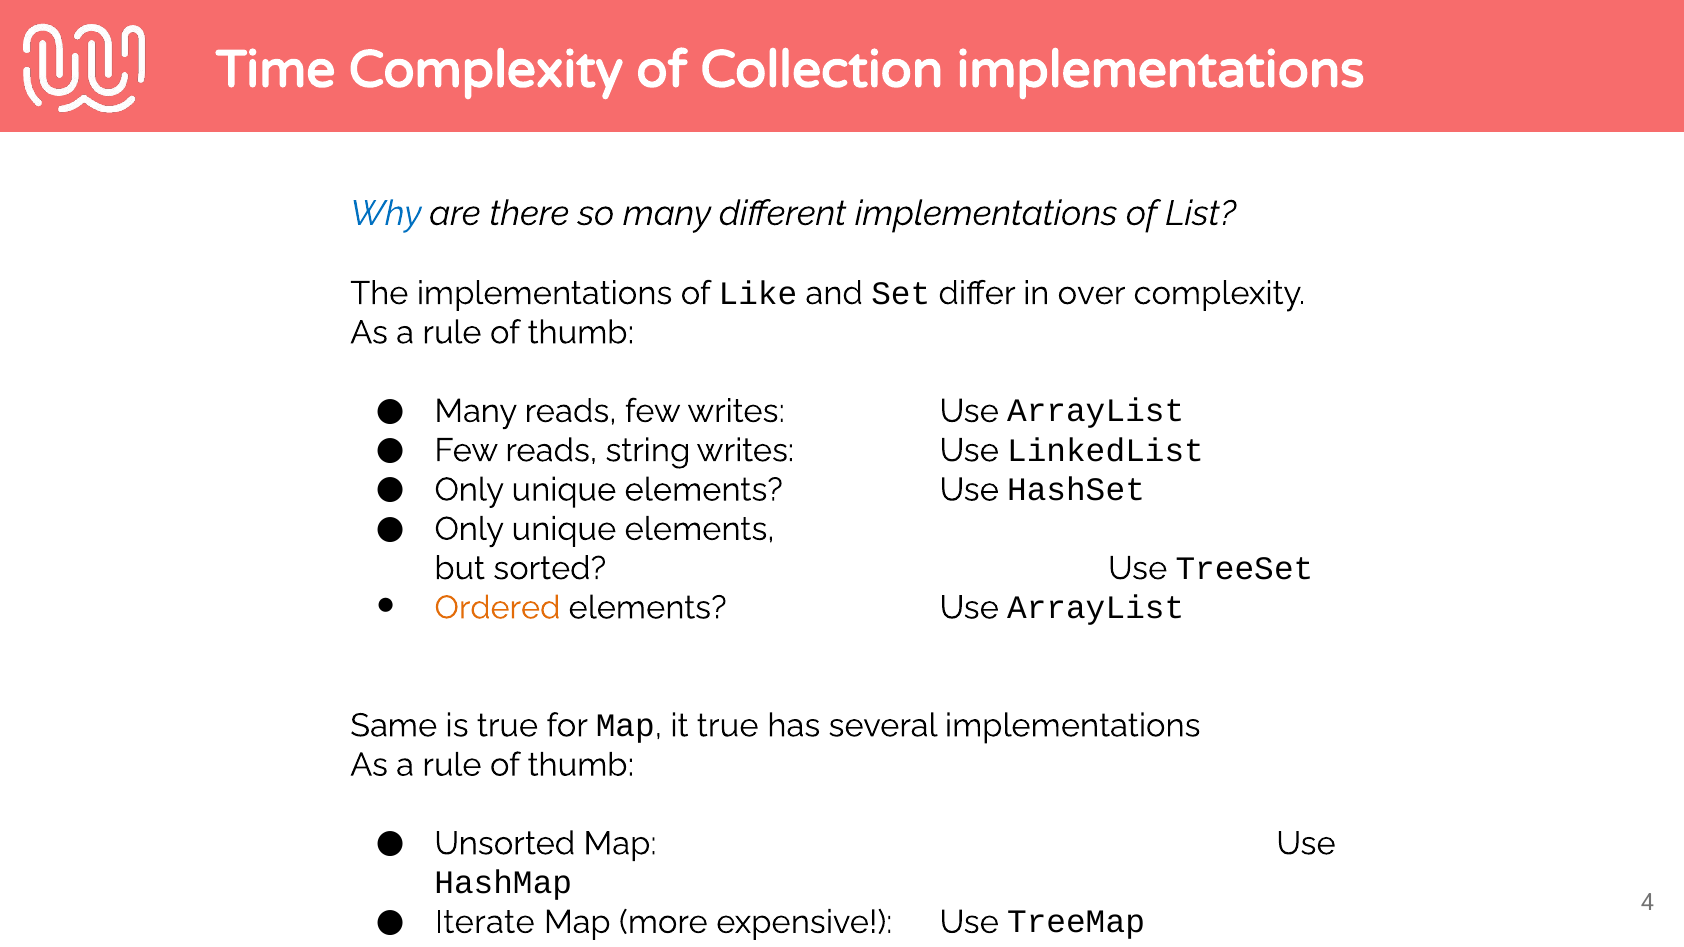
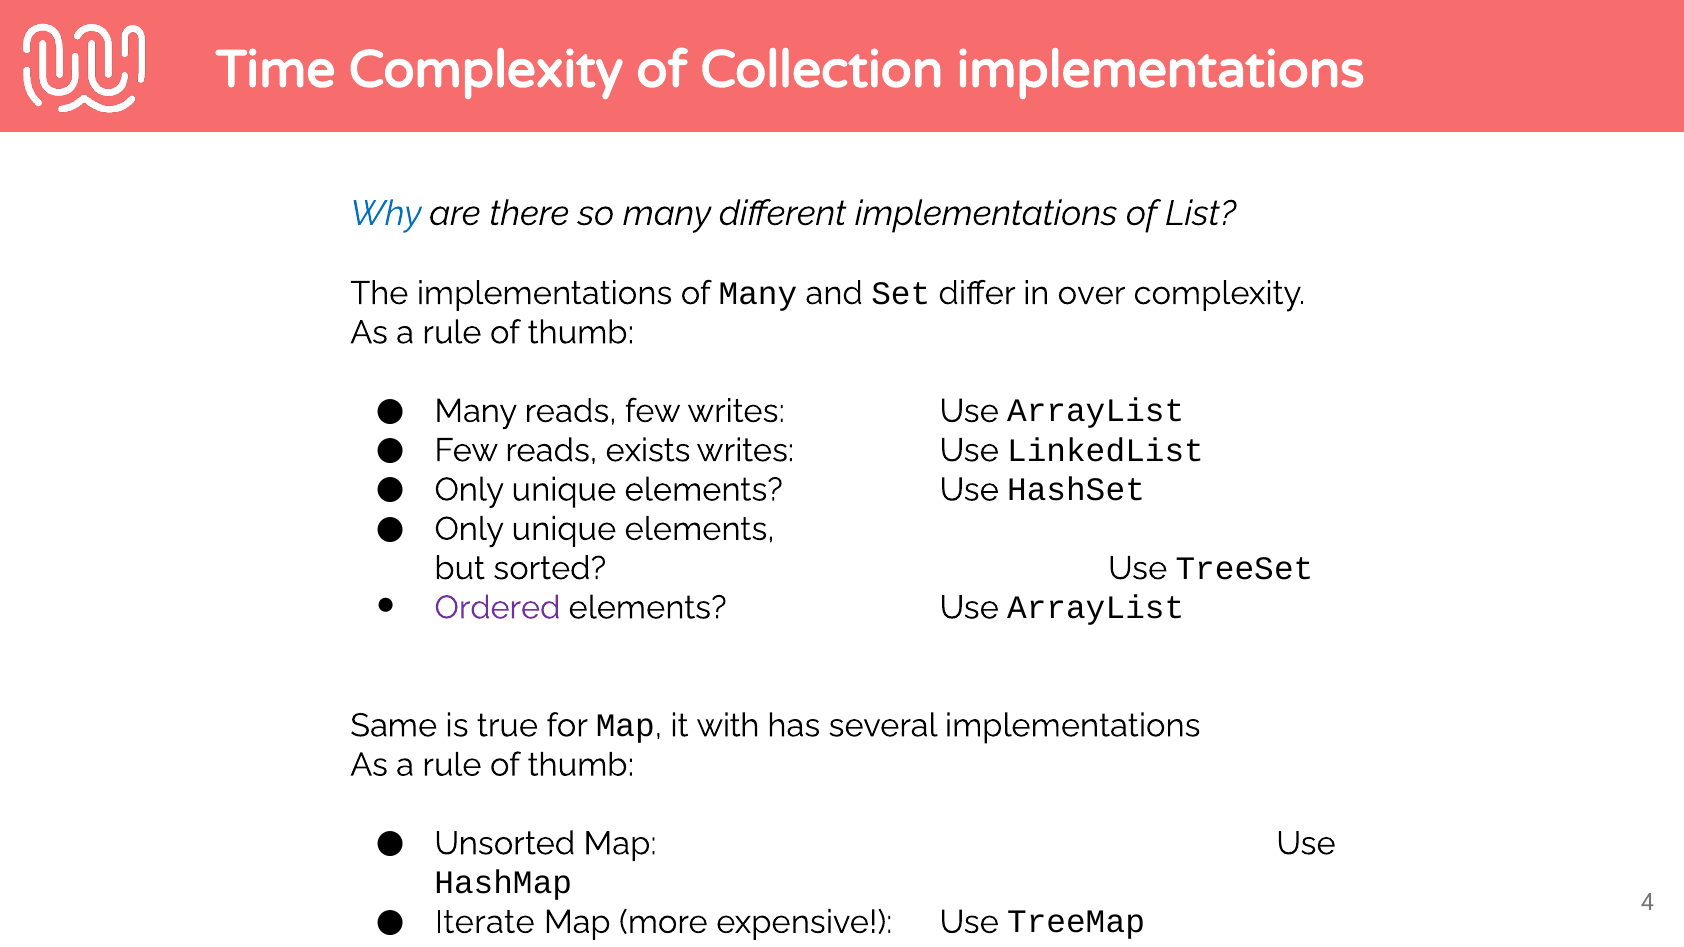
of Like: Like -> Many (758, 293)
string: string -> exists (648, 451)
Ordered colour: orange -> purple (497, 608)
it true: true -> with (728, 726)
